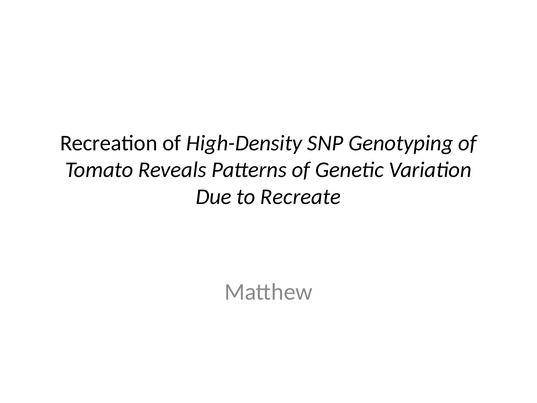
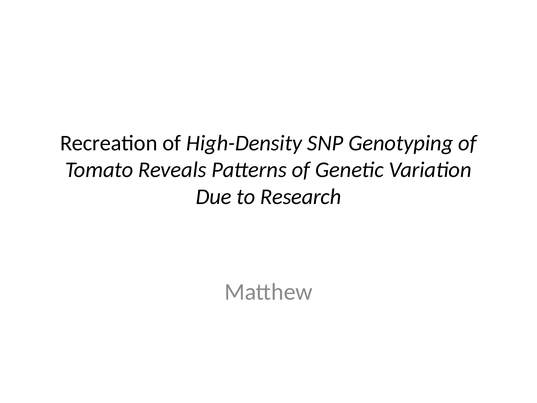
Recreate: Recreate -> Research (301, 197)
